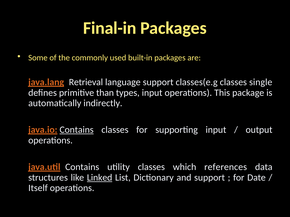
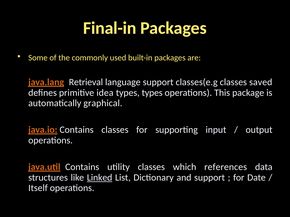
single: single -> saved (261, 82)
than: than -> idea (105, 93)
types input: input -> types (152, 93)
indirectly: indirectly -> graphical (103, 103)
Contains underline: present -> none (77, 130)
